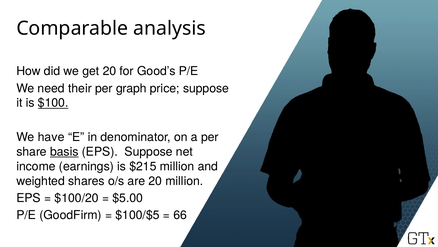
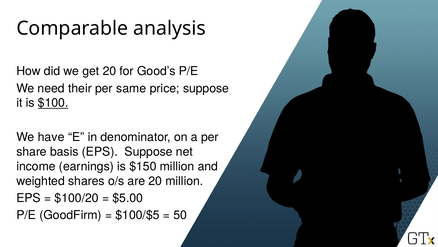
graph: graph -> same (131, 88)
basis underline: present -> none (64, 151)
$215: $215 -> $150 (143, 166)
66: 66 -> 50 (180, 215)
